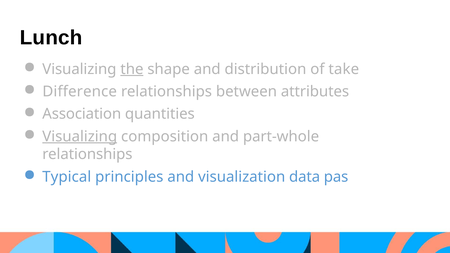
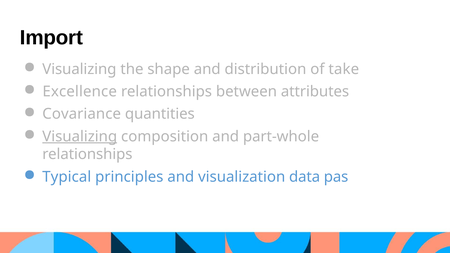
Lunch: Lunch -> Import (51, 38)
the underline: present -> none (132, 69)
Difference: Difference -> Excellence (80, 92)
Association: Association -> Covariance (82, 114)
